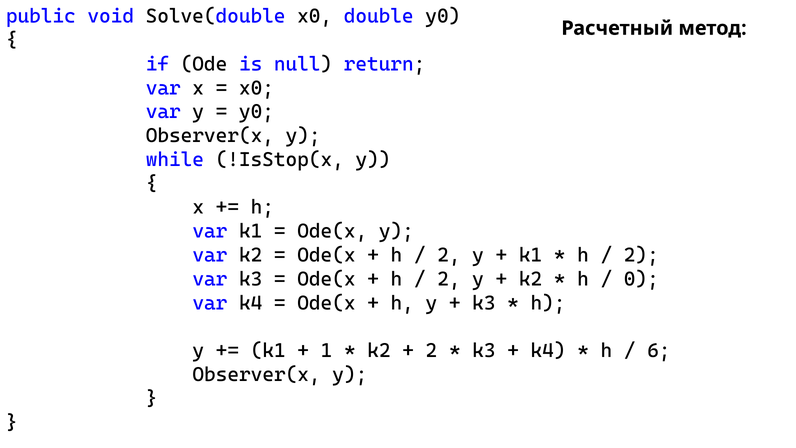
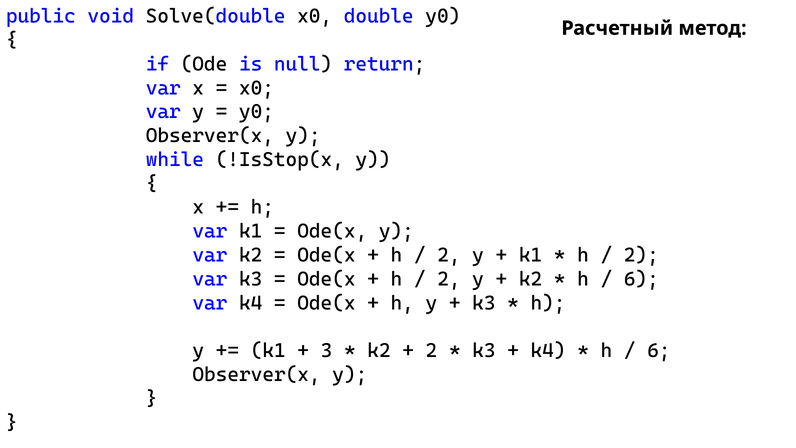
0: 0 -> 6 (641, 279)
1: 1 -> 3 (327, 351)
